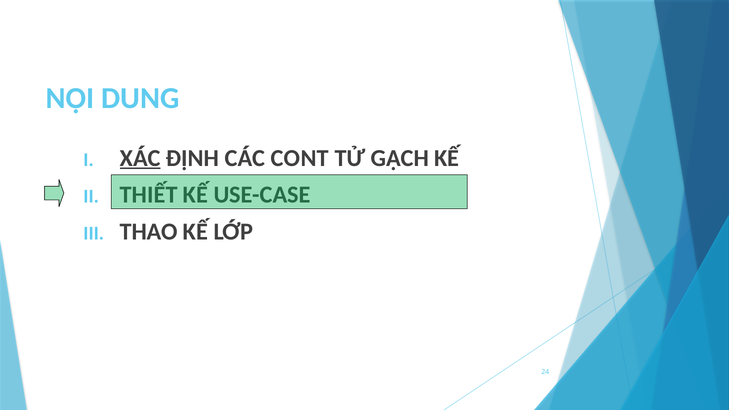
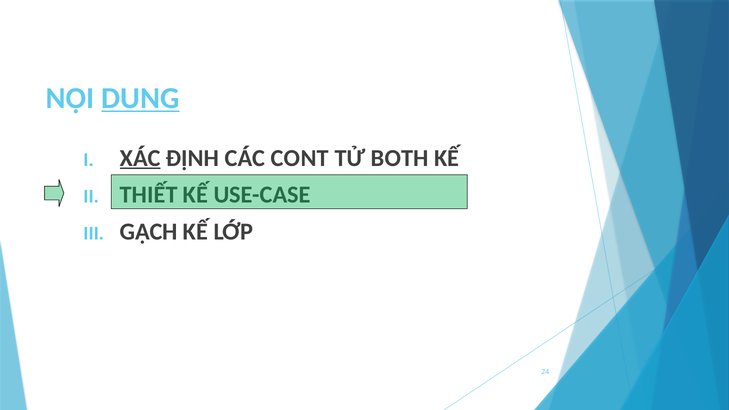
DUNG underline: none -> present (140, 98)
GẠCH: GẠCH -> BOTH (400, 158)
THAO: THAO -> GẠCH (149, 232)
